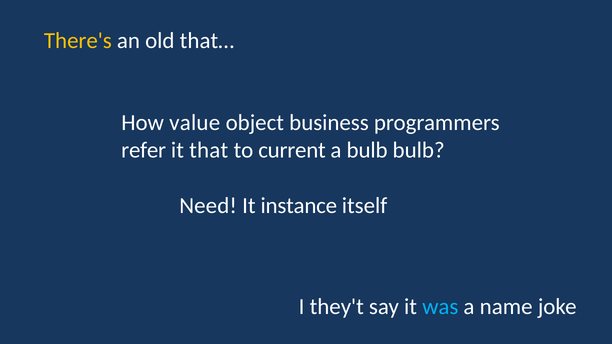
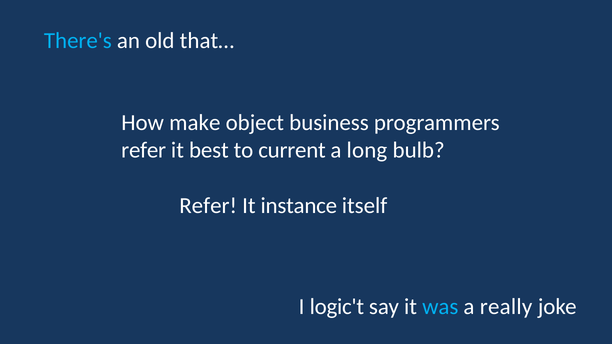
There's colour: yellow -> light blue (78, 41)
value: value -> make (195, 123)
that: that -> best (209, 150)
a bulb: bulb -> long (367, 150)
Need: Need -> Refer (208, 206)
they't: they't -> logic't (337, 307)
name: name -> really (506, 307)
